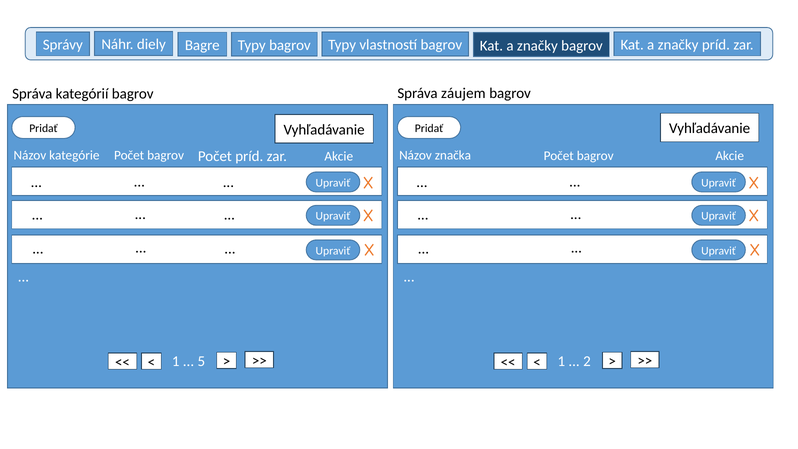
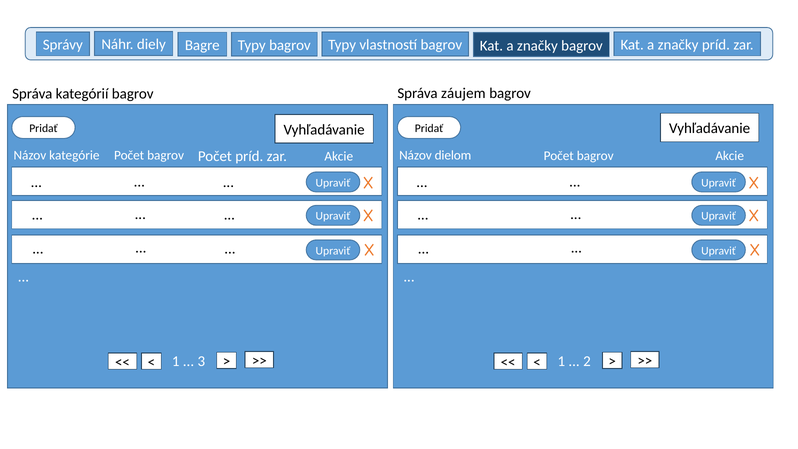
značka: značka -> dielom (453, 155)
5: 5 -> 3 (201, 361)
